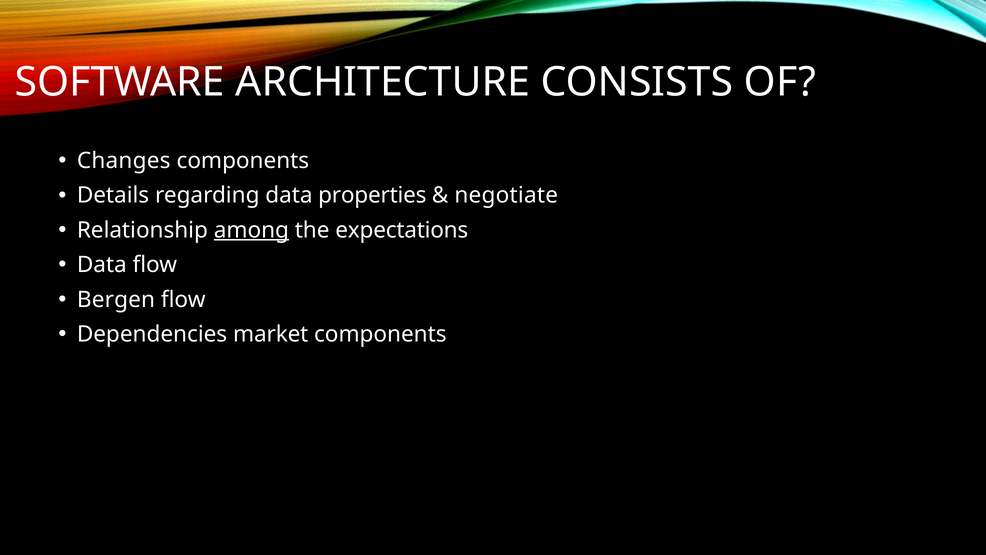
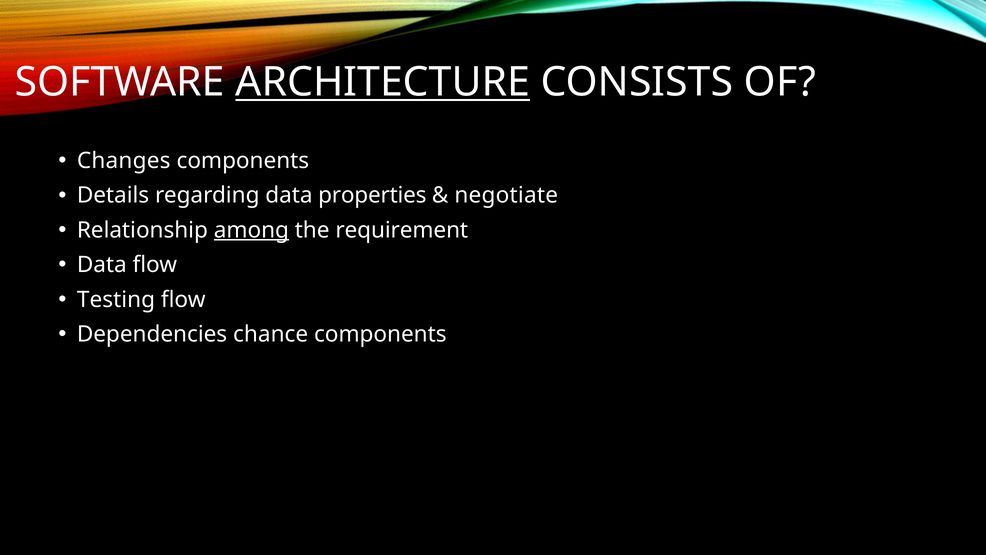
ARCHITECTURE underline: none -> present (383, 82)
expectations: expectations -> requirement (402, 230)
Bergen: Bergen -> Testing (116, 299)
market: market -> chance (271, 334)
